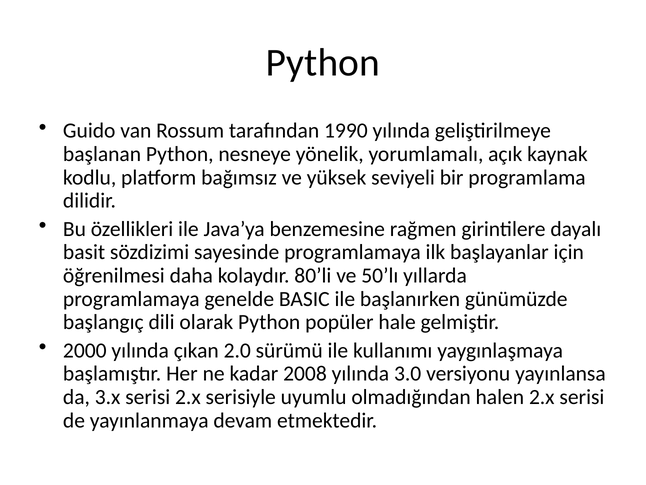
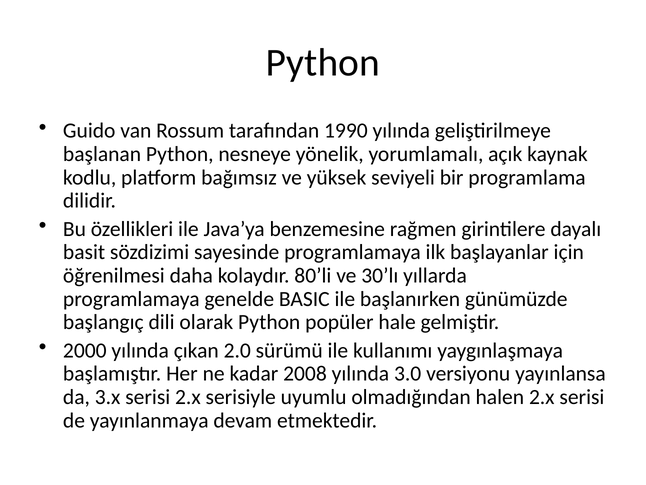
50’lı: 50’lı -> 30’lı (380, 275)
